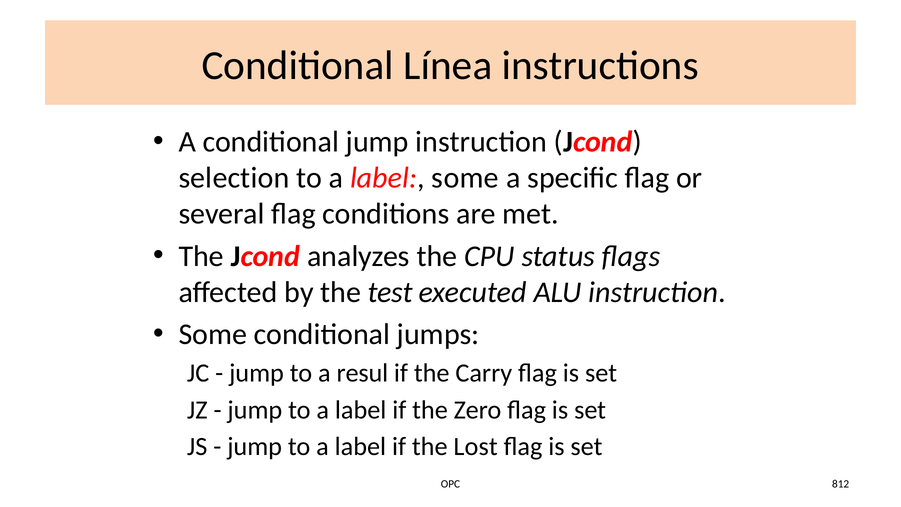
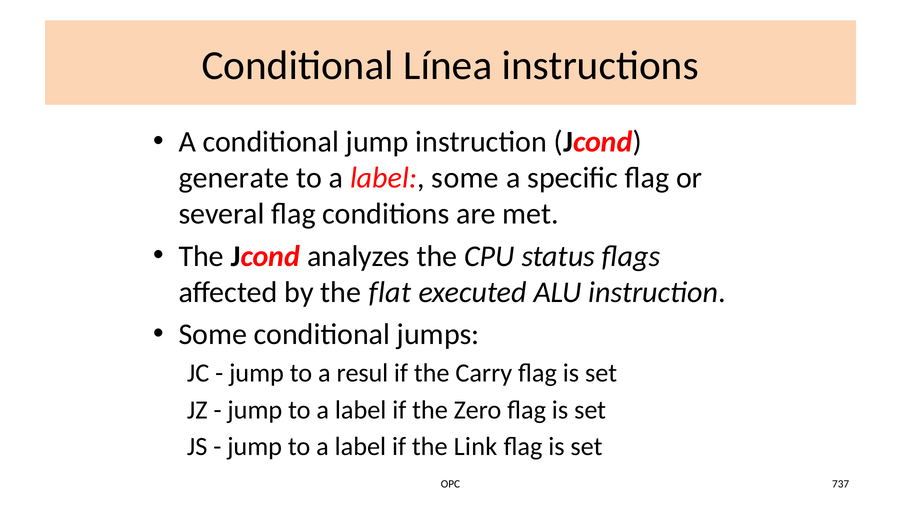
selection: selection -> generate (234, 178)
test: test -> flat (390, 292)
Lost: Lost -> Link (475, 446)
812: 812 -> 737 (841, 484)
